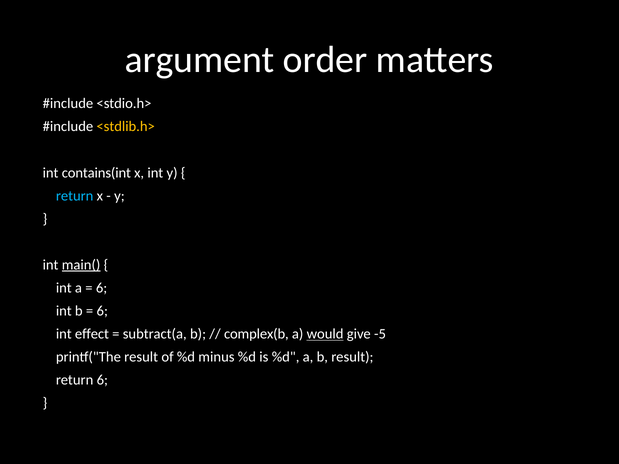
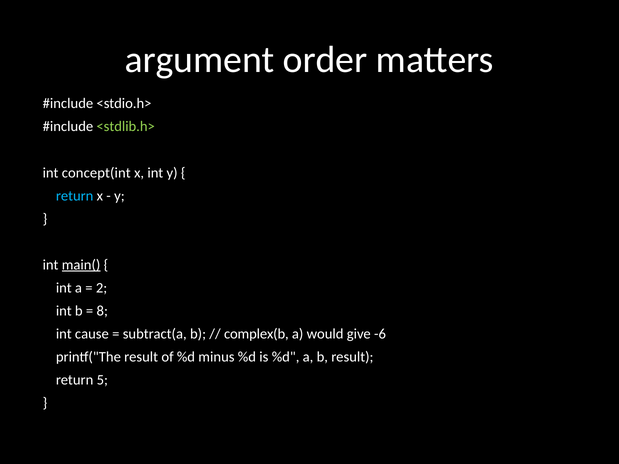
<stdlib.h> colour: yellow -> light green (126, 127)
contains(int: contains(int -> concept(int (96, 173)
6: 6 -> 2 (102, 288)
6: 6 -> 8 (102, 311)
effect: effect -> cause (92, 334)
would underline: present -> none (325, 334)
-5: -5 -> -6 (380, 334)
return 6: 6 -> 5 (102, 380)
